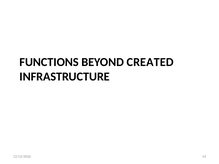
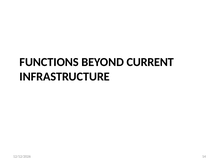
CREATED: CREATED -> CURRENT (150, 62)
